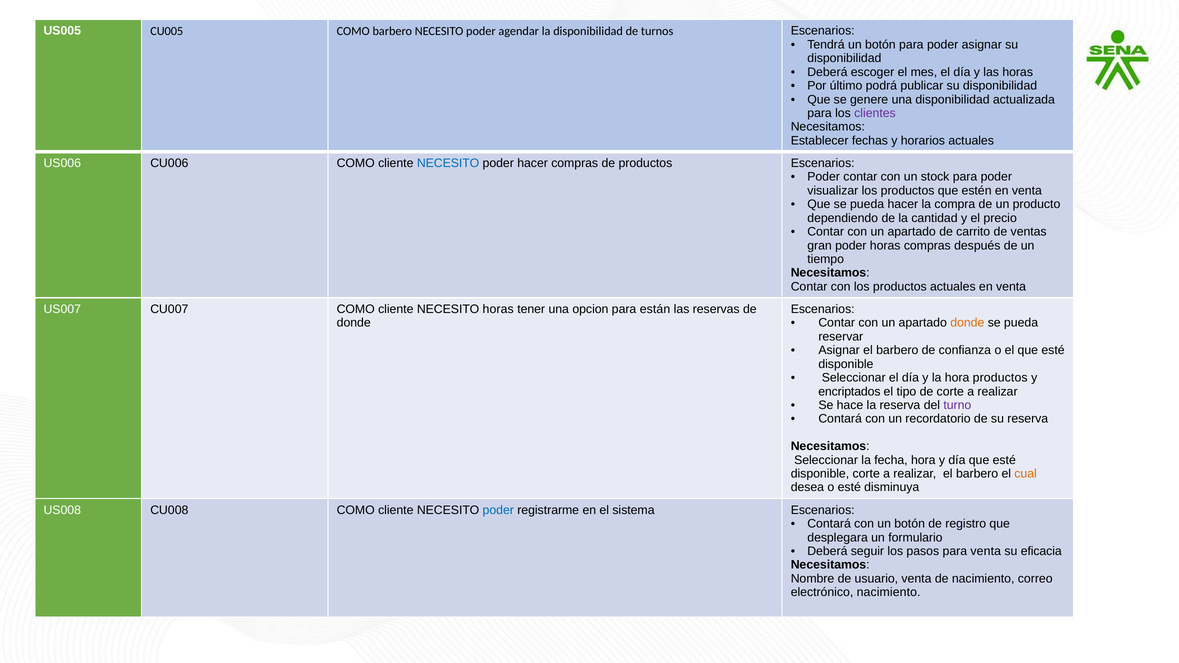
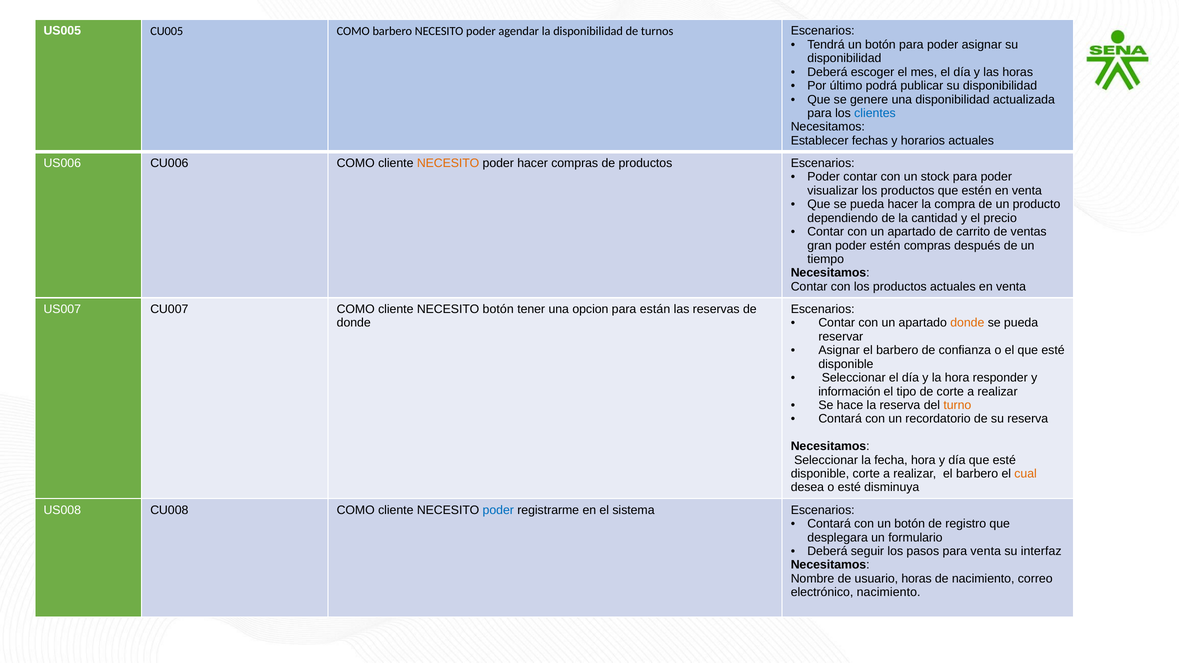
clientes colour: purple -> blue (875, 113)
NECESITO colour: blue -> orange (448, 163)
poder horas: horas -> estén (885, 246)
NECESITO horas: horas -> botón (498, 309)
hora productos: productos -> responder (1000, 378)
encriptados: encriptados -> información (849, 392)
turno colour: purple -> orange (957, 405)
eficacia: eficacia -> interfaz (1041, 551)
usuario venta: venta -> horas (917, 579)
